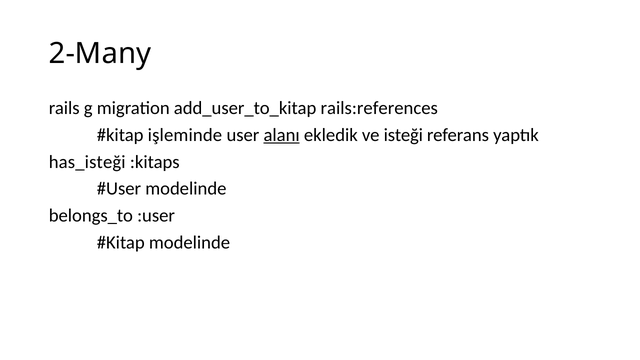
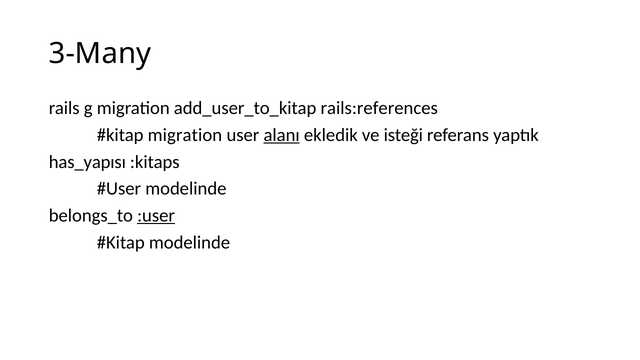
2-Many: 2-Many -> 3-Many (100, 54)
işleminde: işleminde -> migration (185, 135)
has_isteği: has_isteği -> has_yapısı (87, 162)
:user underline: none -> present (156, 216)
